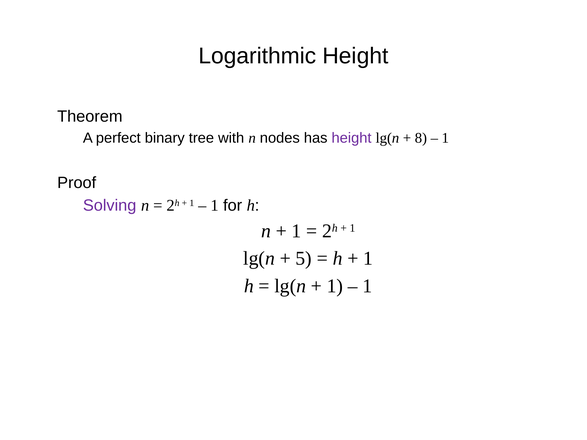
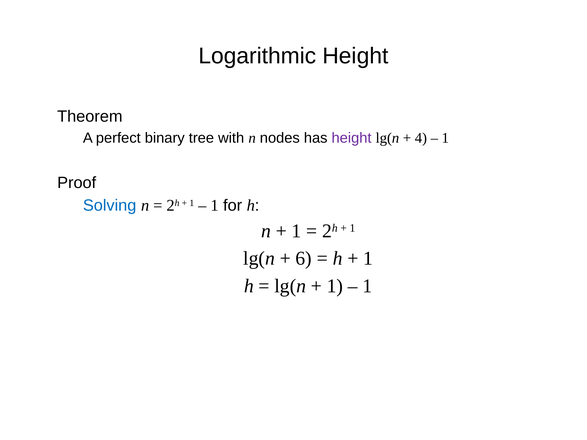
8: 8 -> 4 (421, 138)
Solving colour: purple -> blue (110, 206)
5: 5 -> 6 (304, 259)
